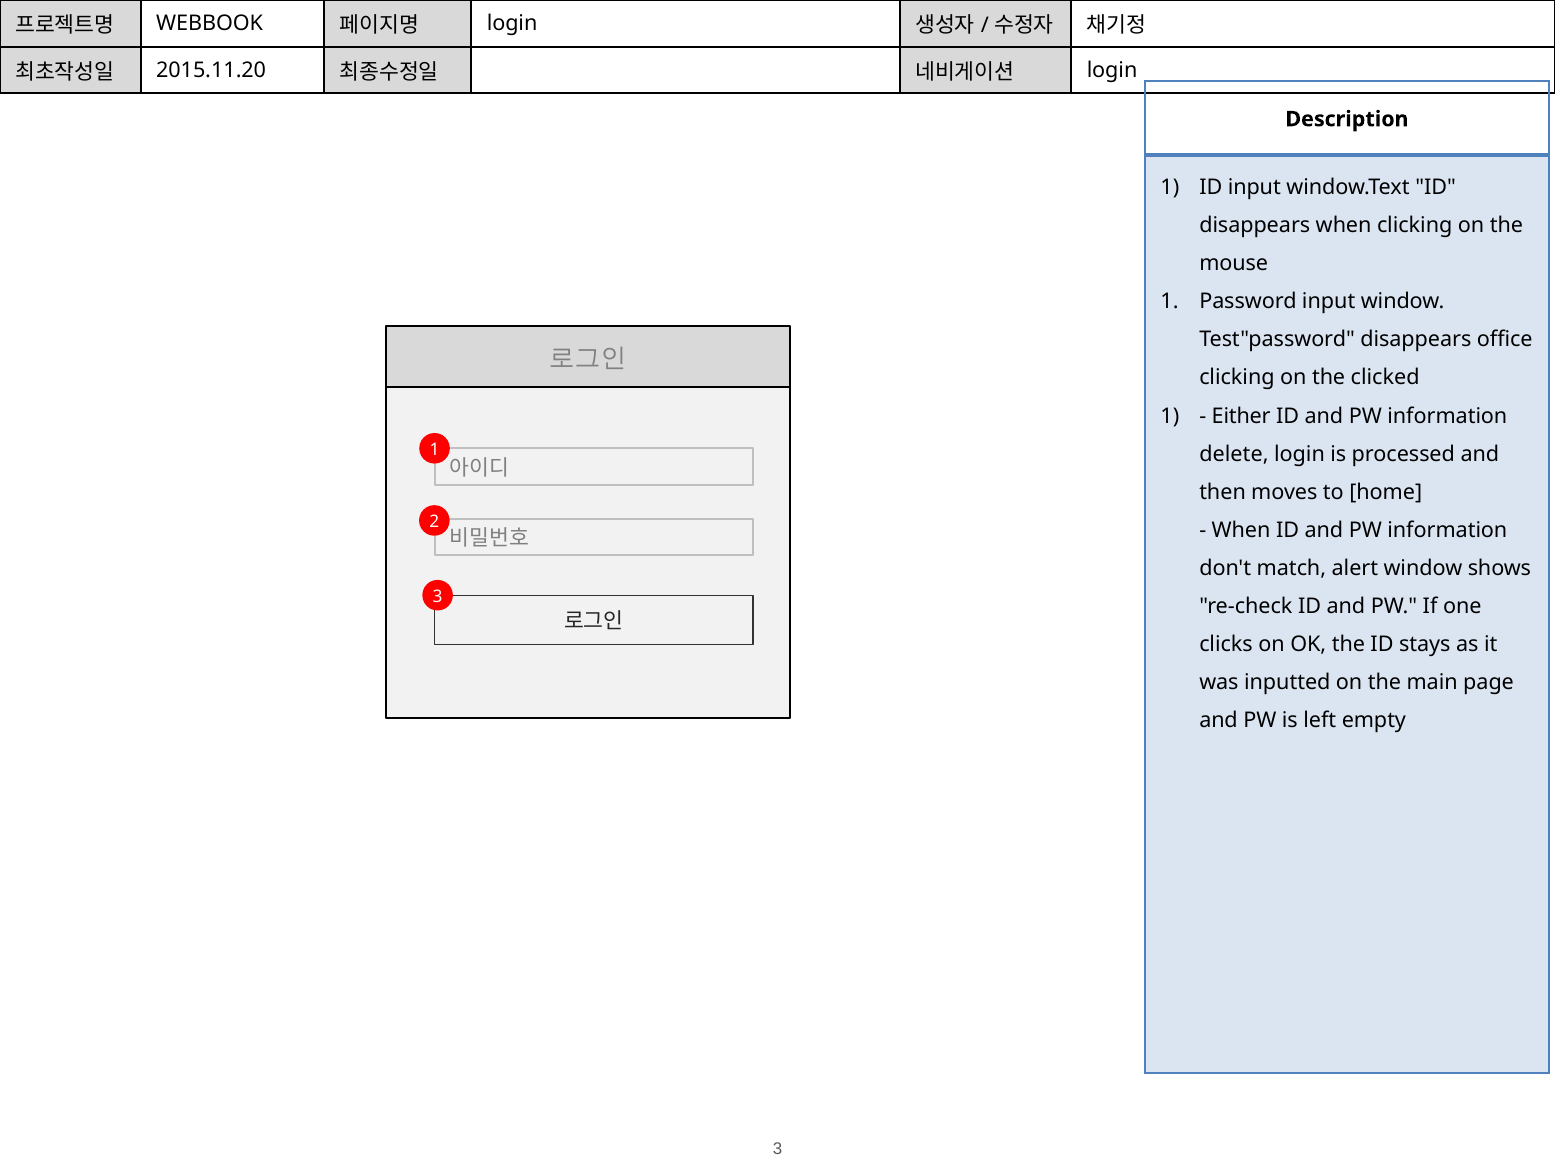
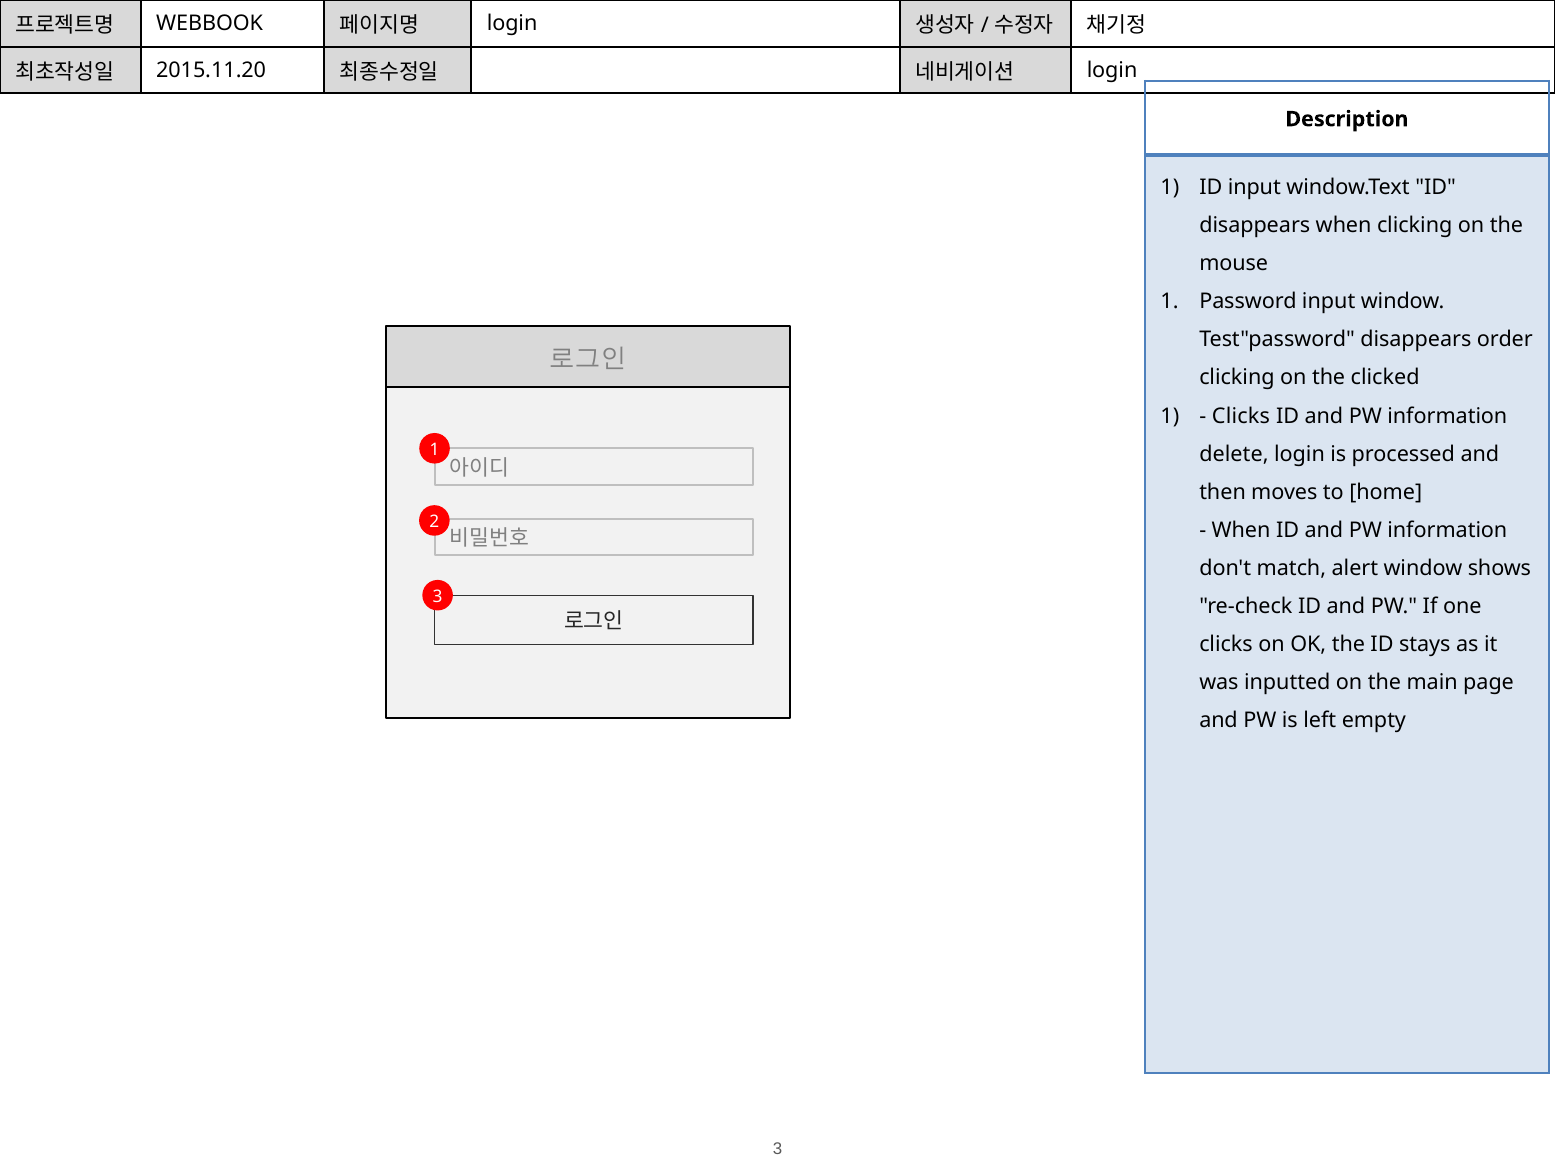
office: office -> order (1505, 340)
Either: Either -> Clicks (1241, 416)
